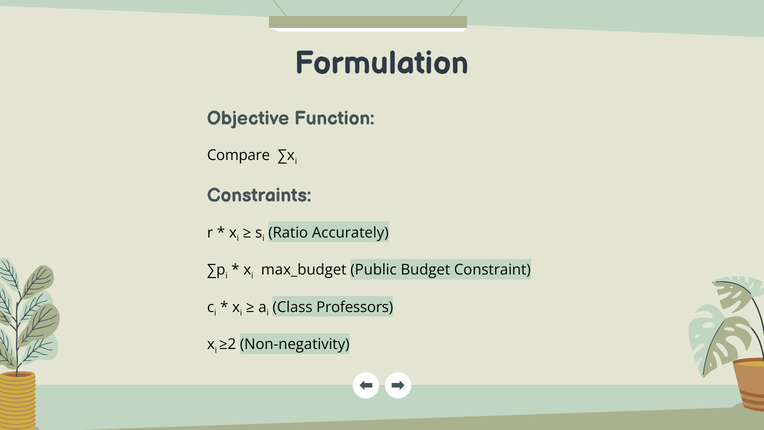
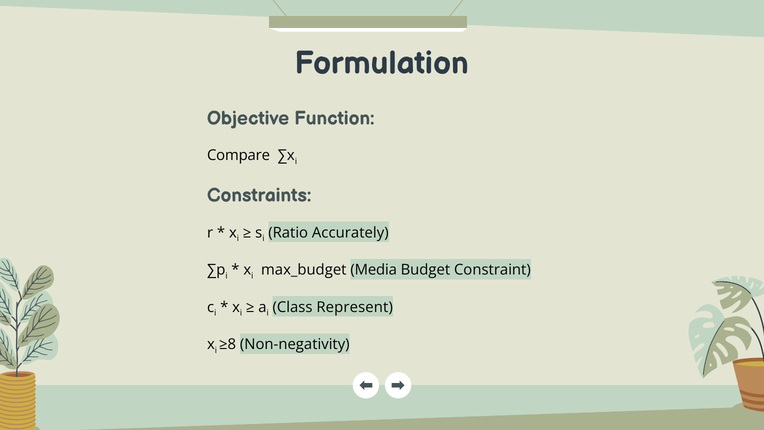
Public: Public -> Media (374, 270)
Professors: Professors -> Represent (355, 307)
≥2: ≥2 -> ≥8 (228, 344)
